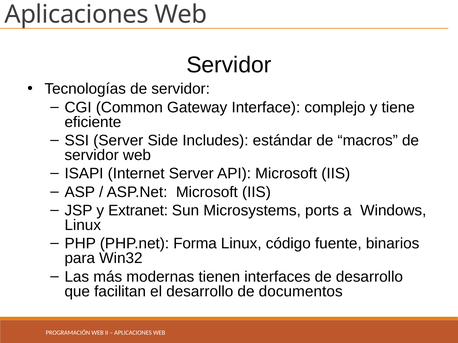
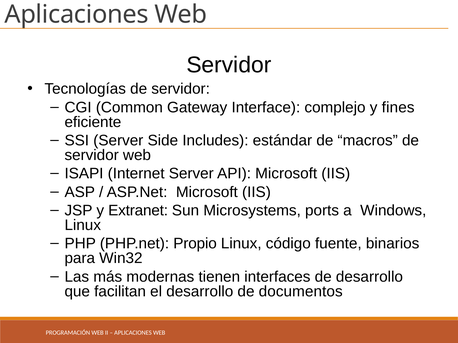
tiene: tiene -> fines (398, 108)
Forma: Forma -> Propio (195, 244)
